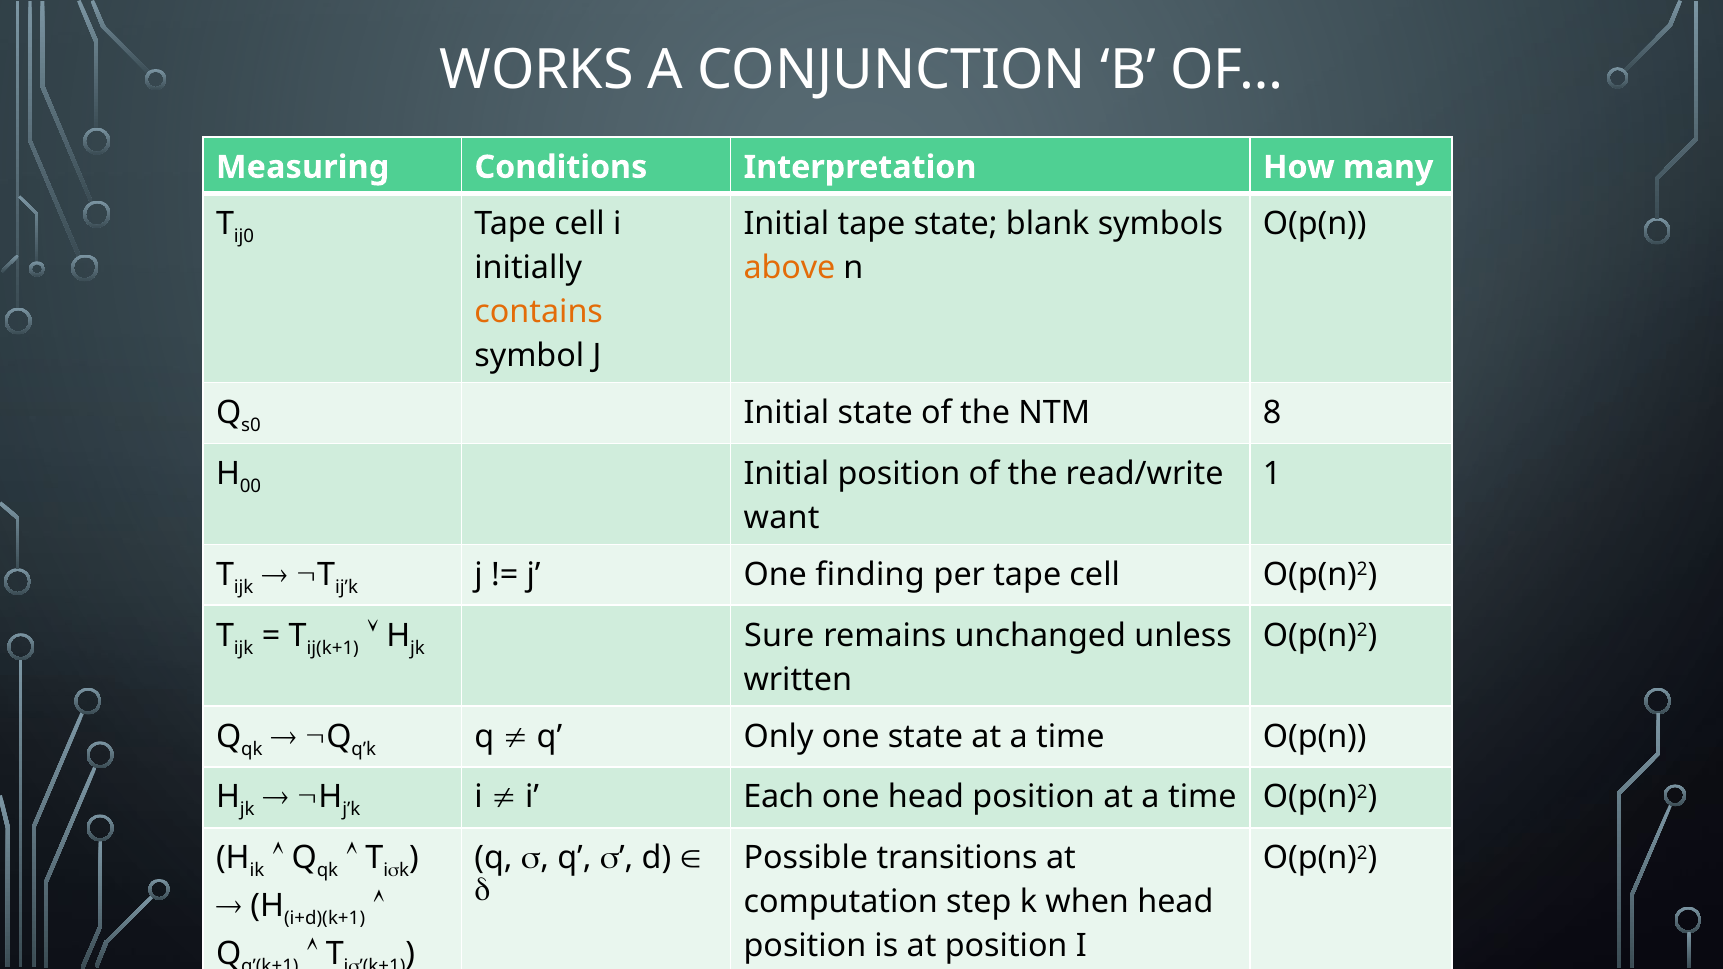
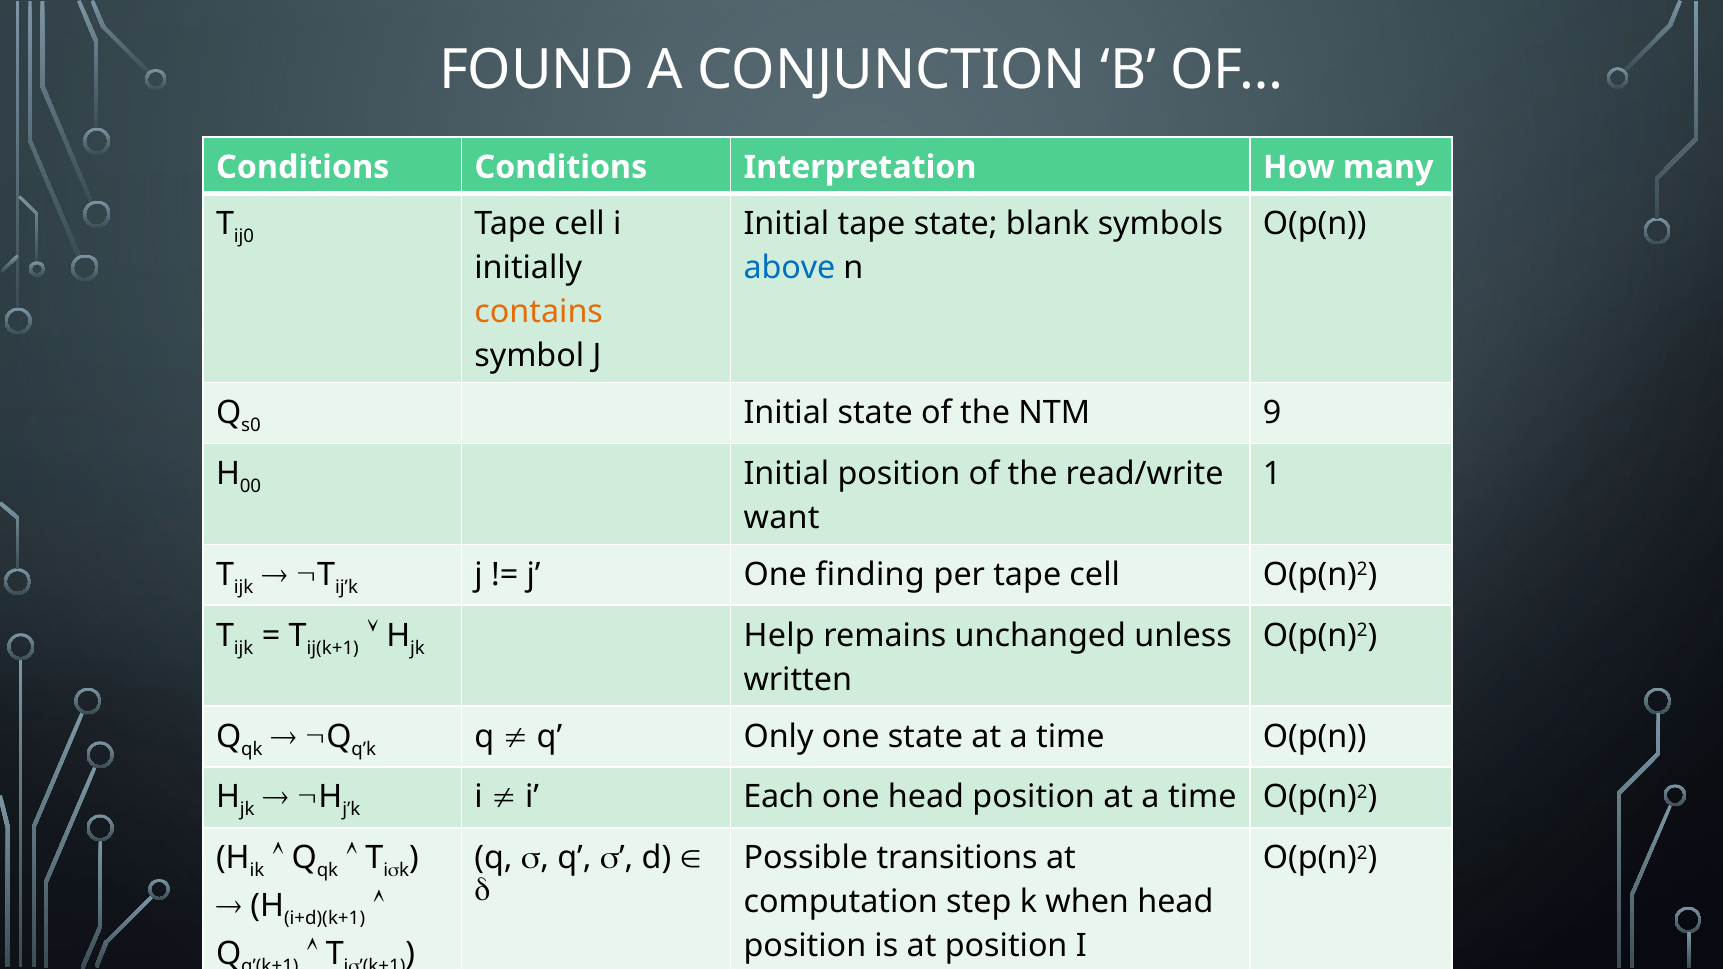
WORKS: WORKS -> FOUND (537, 70)
Measuring: Measuring -> Conditions (303, 167)
above colour: orange -> blue (789, 268)
8: 8 -> 9 (1272, 413)
Sure: Sure -> Help (779, 636)
